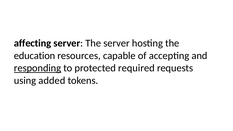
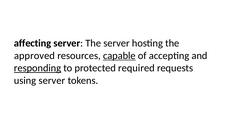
education: education -> approved (34, 56)
capable underline: none -> present (119, 56)
using added: added -> server (52, 81)
